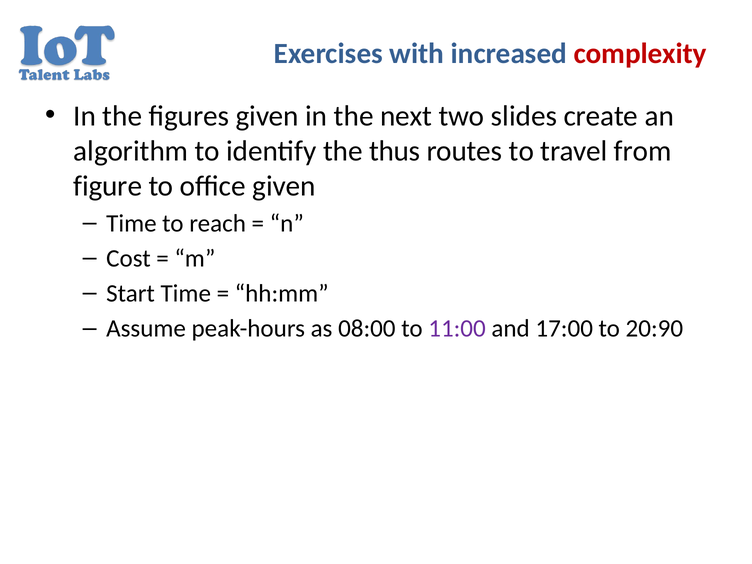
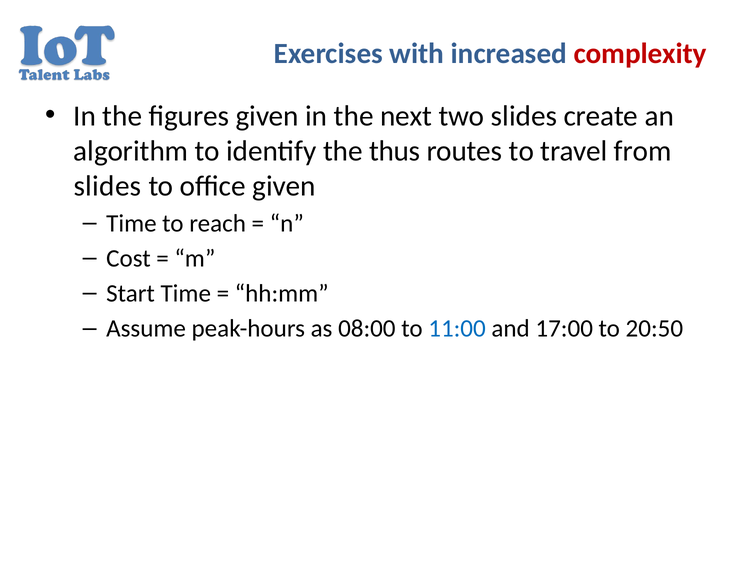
figure: figure -> slides (107, 186)
11:00 colour: purple -> blue (457, 329)
20:90: 20:90 -> 20:50 (654, 329)
